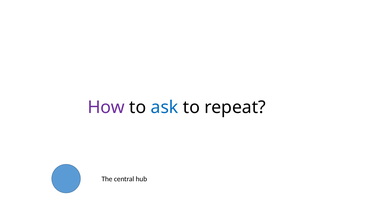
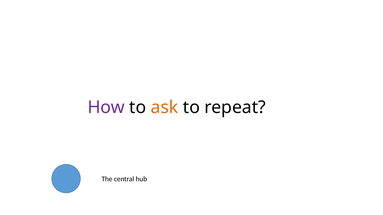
ask colour: blue -> orange (165, 108)
